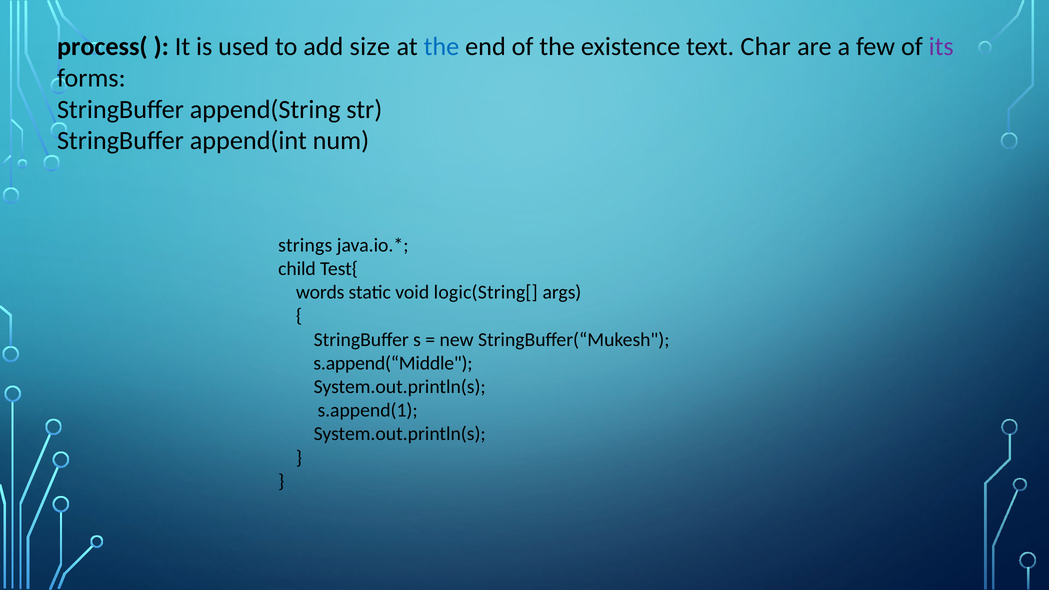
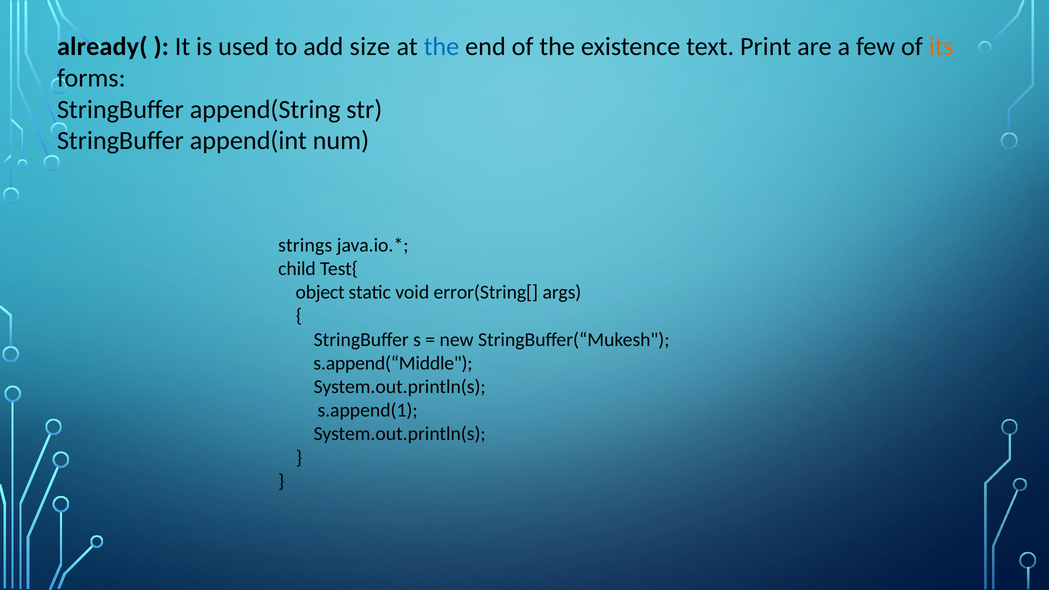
process(: process( -> already( (102, 46)
Char: Char -> Print (766, 46)
its colour: purple -> orange (941, 46)
words: words -> object (320, 292)
logic(String[: logic(String[ -> error(String[ (486, 292)
